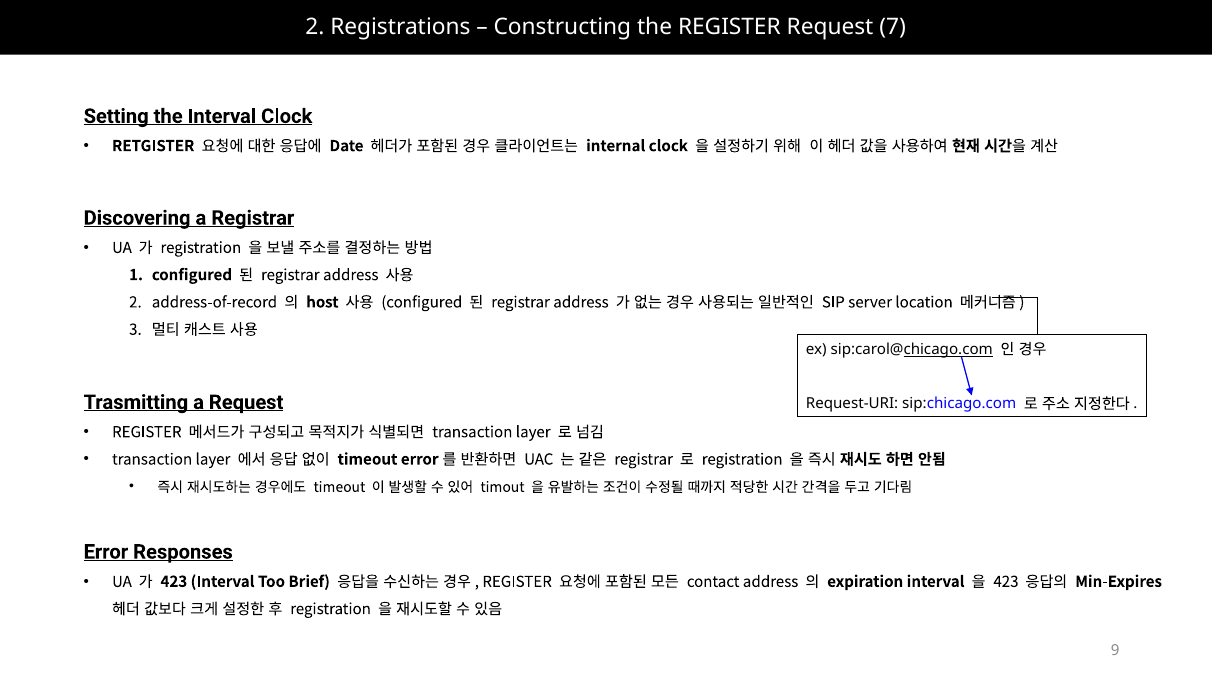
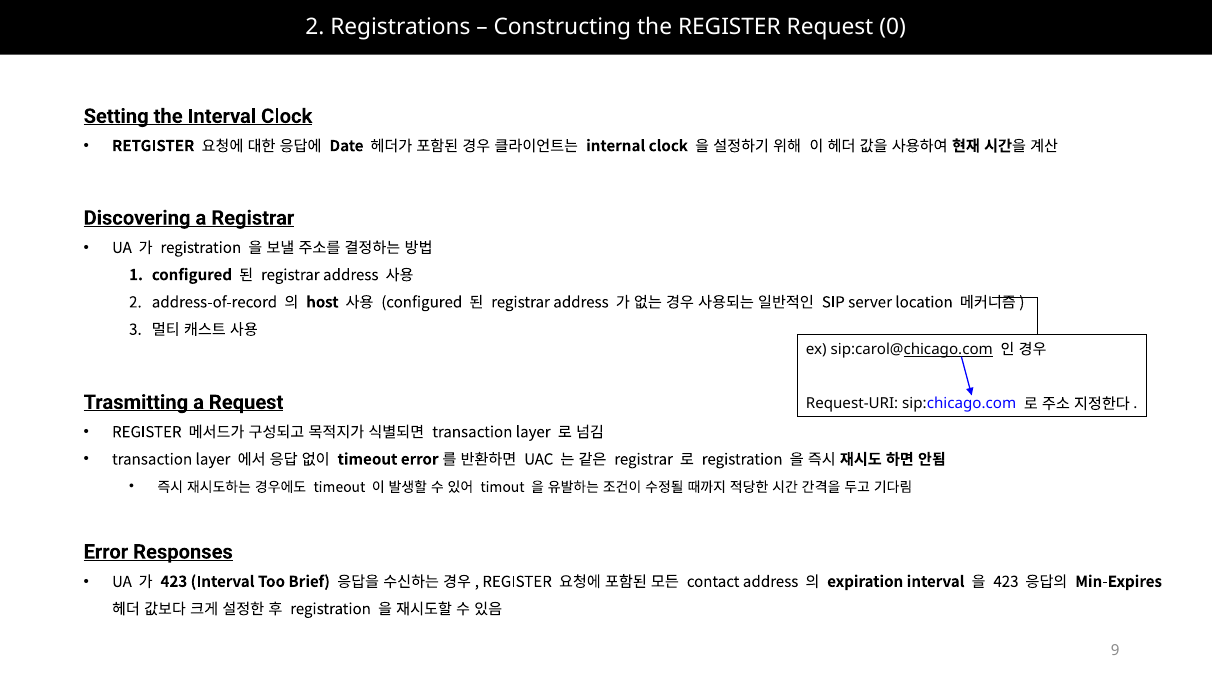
7: 7 -> 0 (893, 27)
